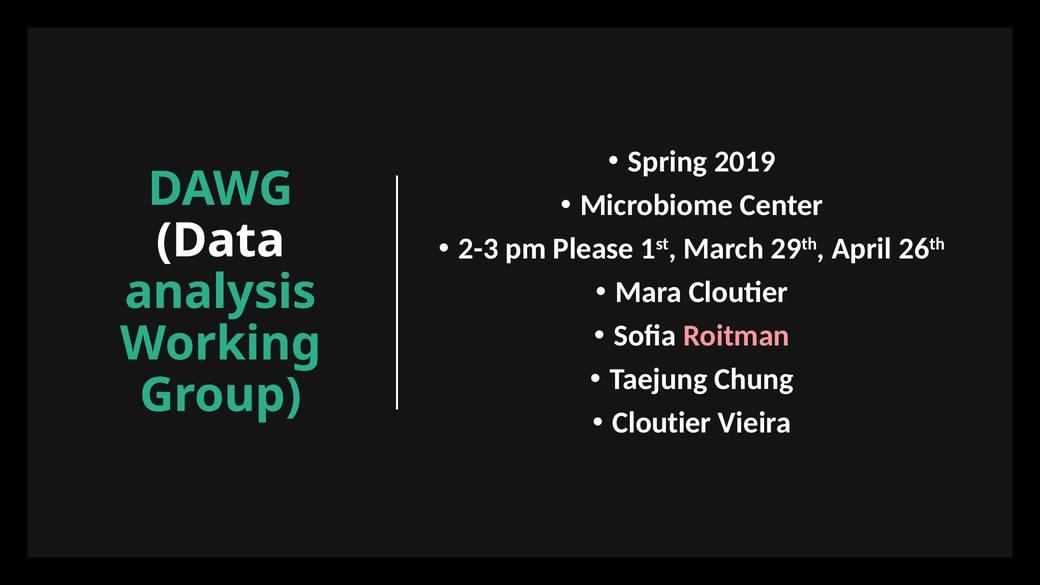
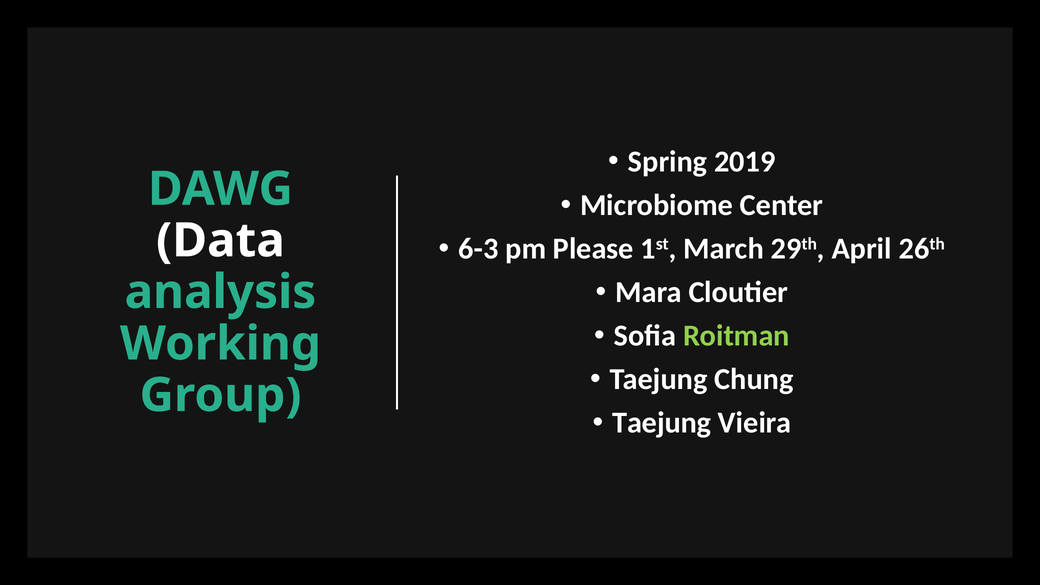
2-3: 2-3 -> 6-3 (478, 249)
Roitman colour: pink -> light green (736, 336)
Cloutier: Cloutier -> Taejung (662, 423)
